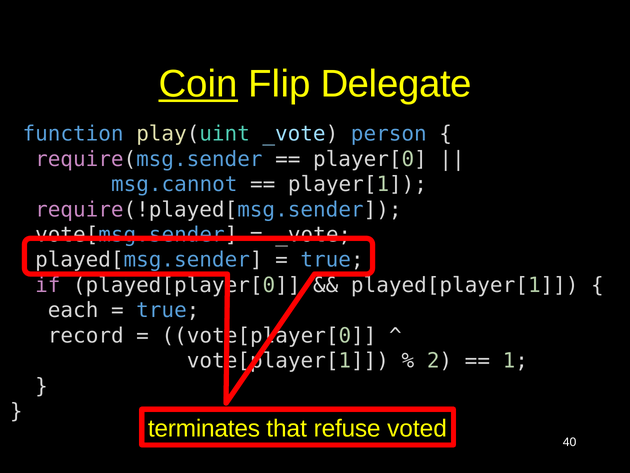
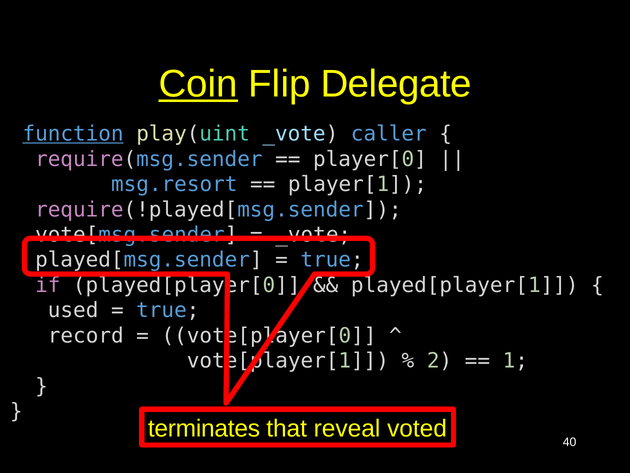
function underline: none -> present (73, 134)
person: person -> caller (389, 134)
msg.cannot: msg.cannot -> msg.resort (174, 184)
each: each -> used (73, 310)
refuse: refuse -> reveal (347, 428)
